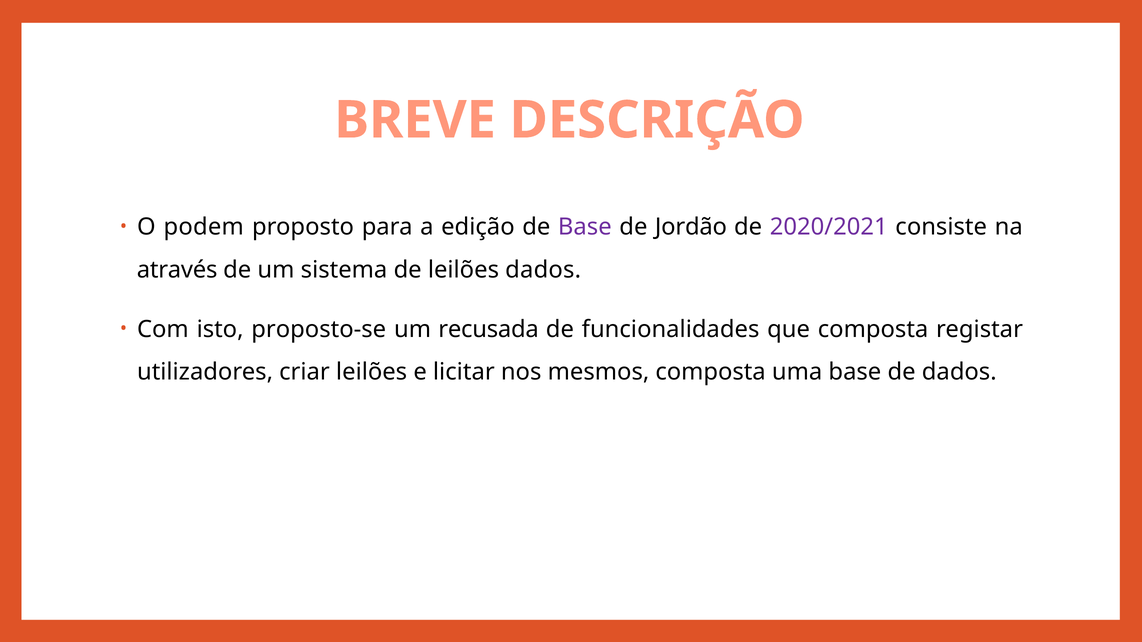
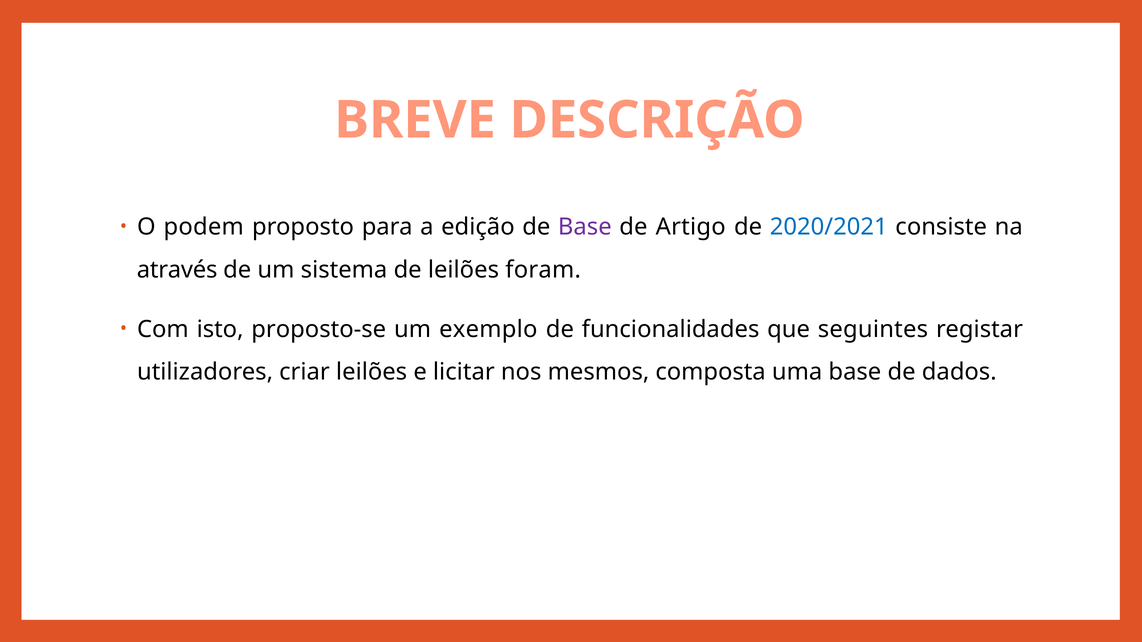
Jordão: Jordão -> Artigo (691, 227)
2020/2021 colour: purple -> blue (829, 227)
leilões dados: dados -> foram (543, 270)
recusada: recusada -> exemplo (488, 330)
que composta: composta -> seguintes (873, 330)
